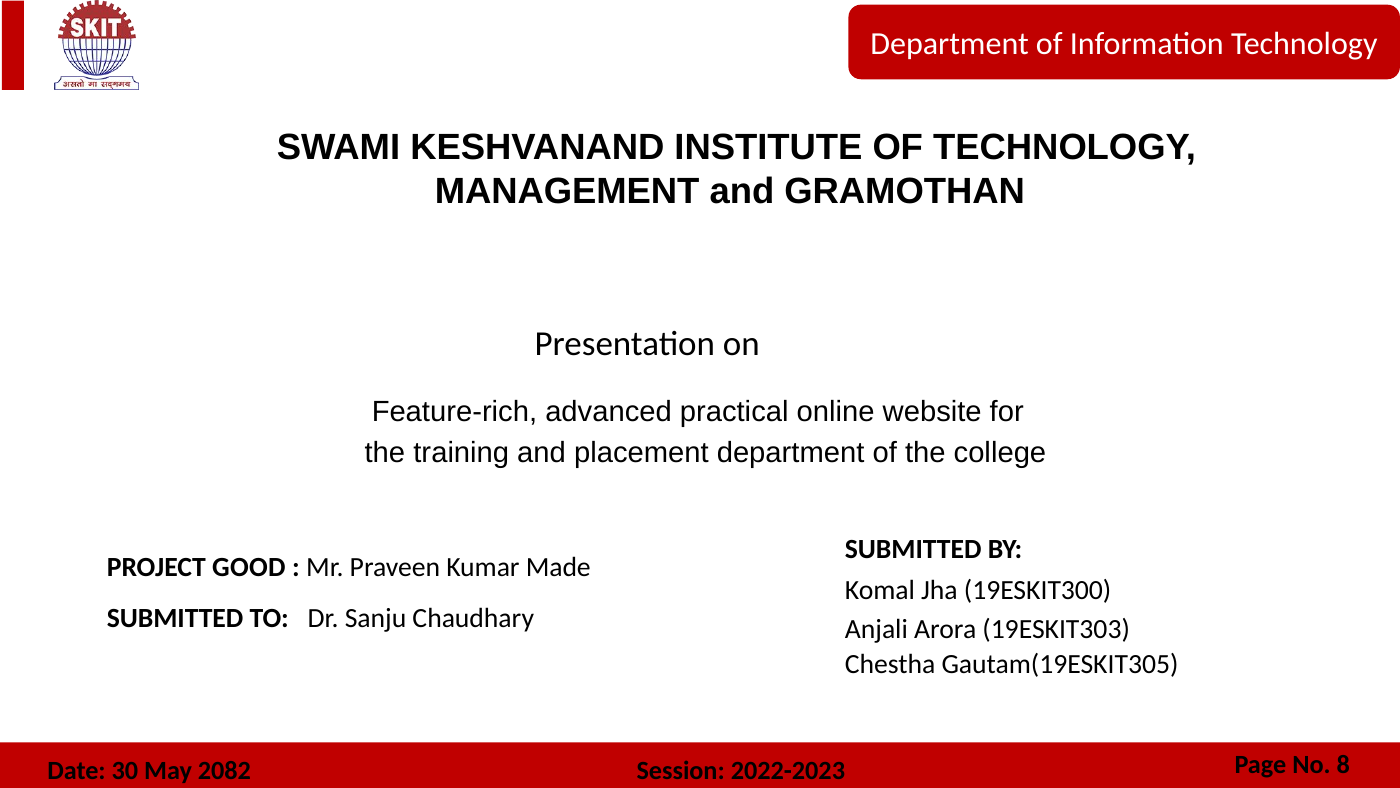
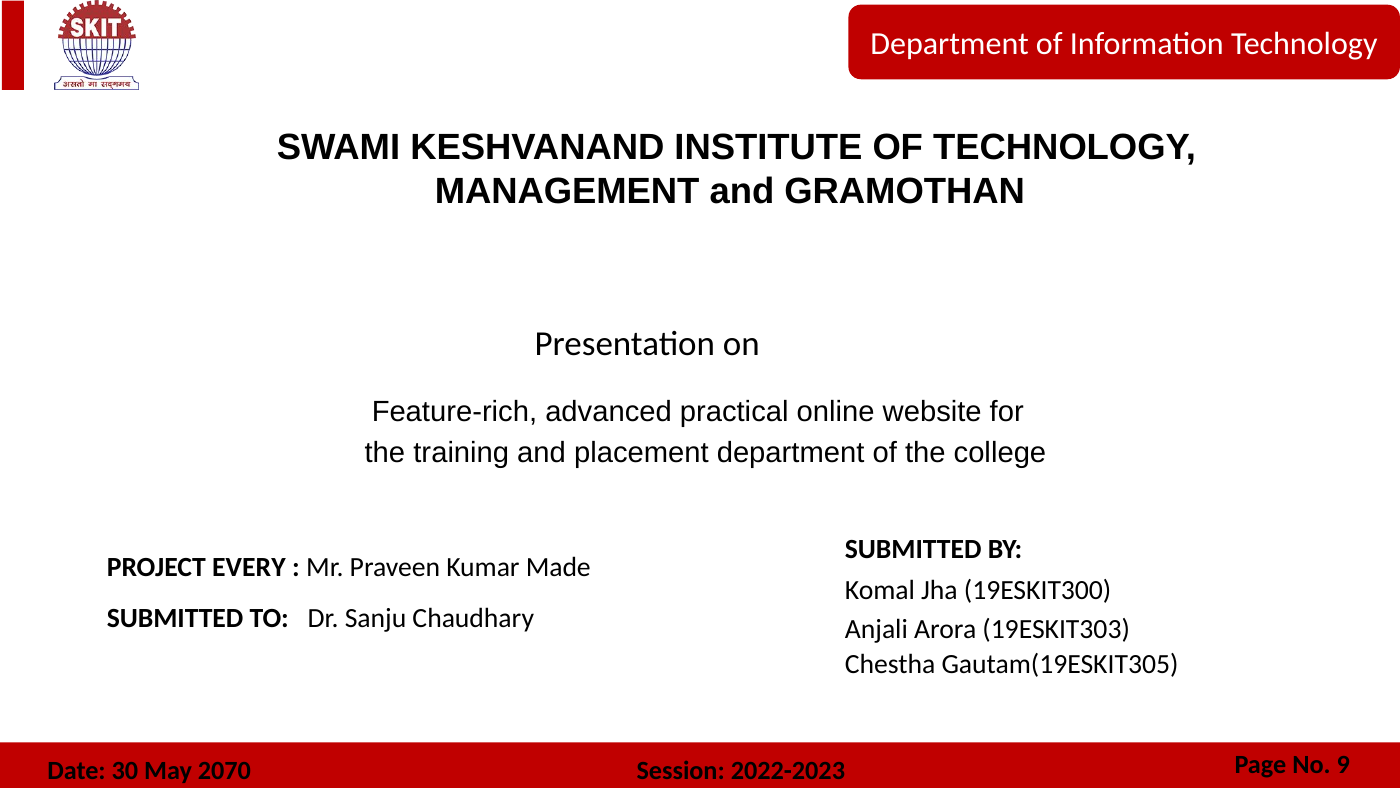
GOOD: GOOD -> EVERY (249, 567)
2082: 2082 -> 2070 (224, 770)
8: 8 -> 9 (1343, 764)
